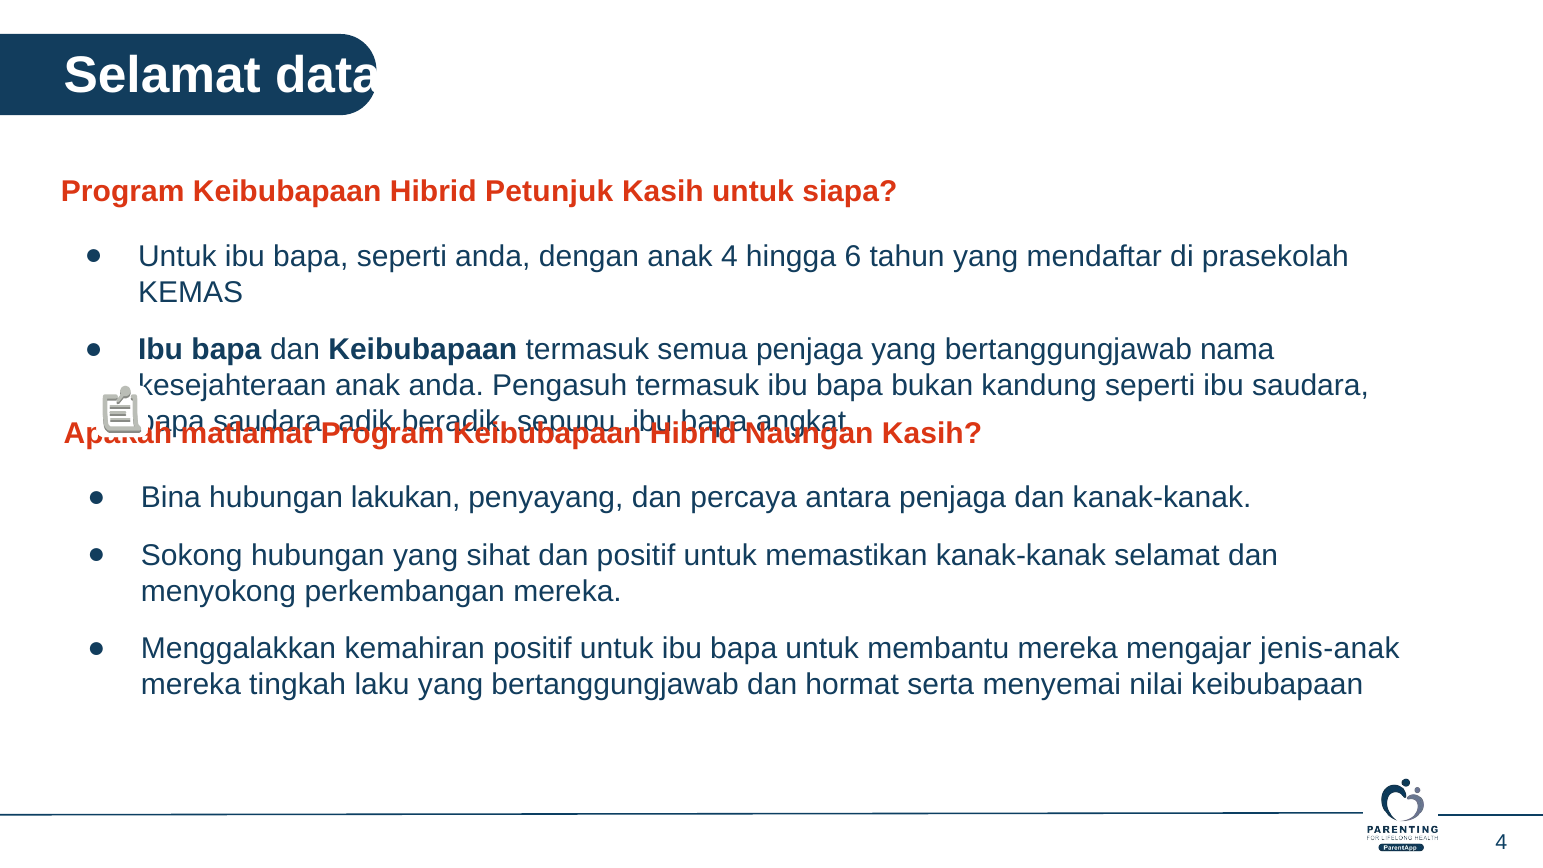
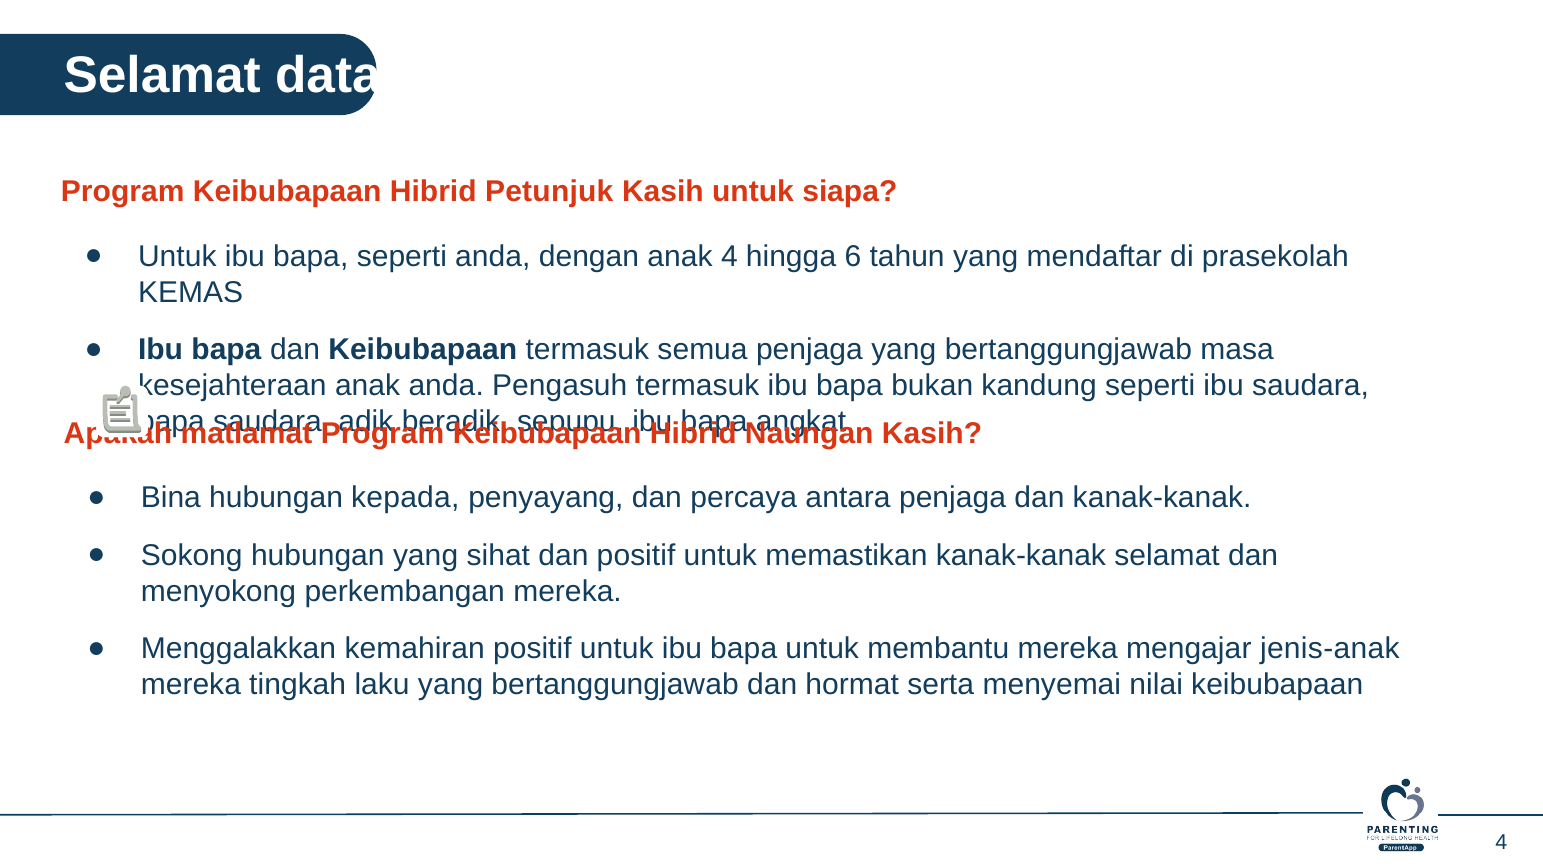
nama: nama -> masa (1237, 350)
lakukan: lakukan -> kepada (405, 498)
